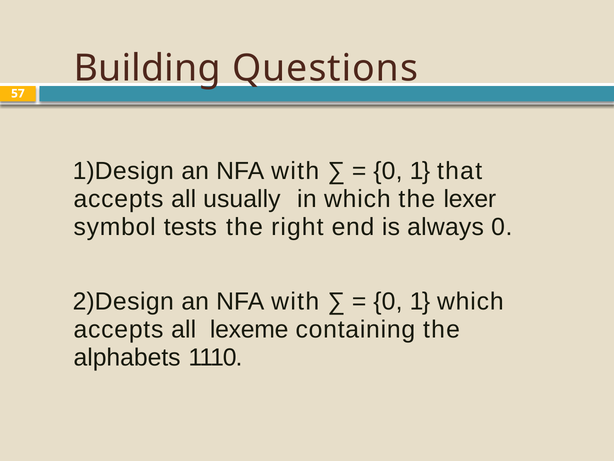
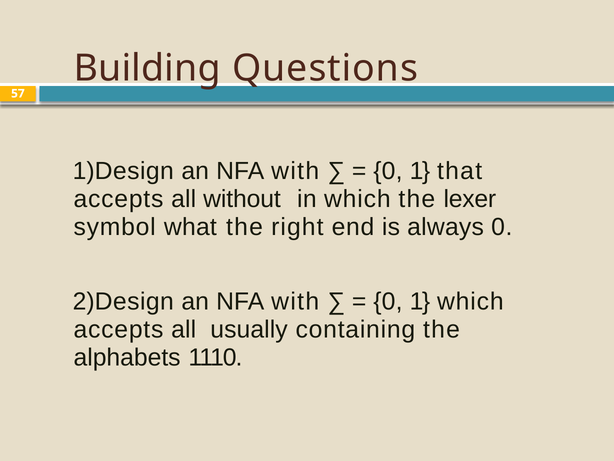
usually: usually -> without (242, 199)
tests: tests -> what (190, 227)
lexeme: lexeme -> usually (249, 329)
